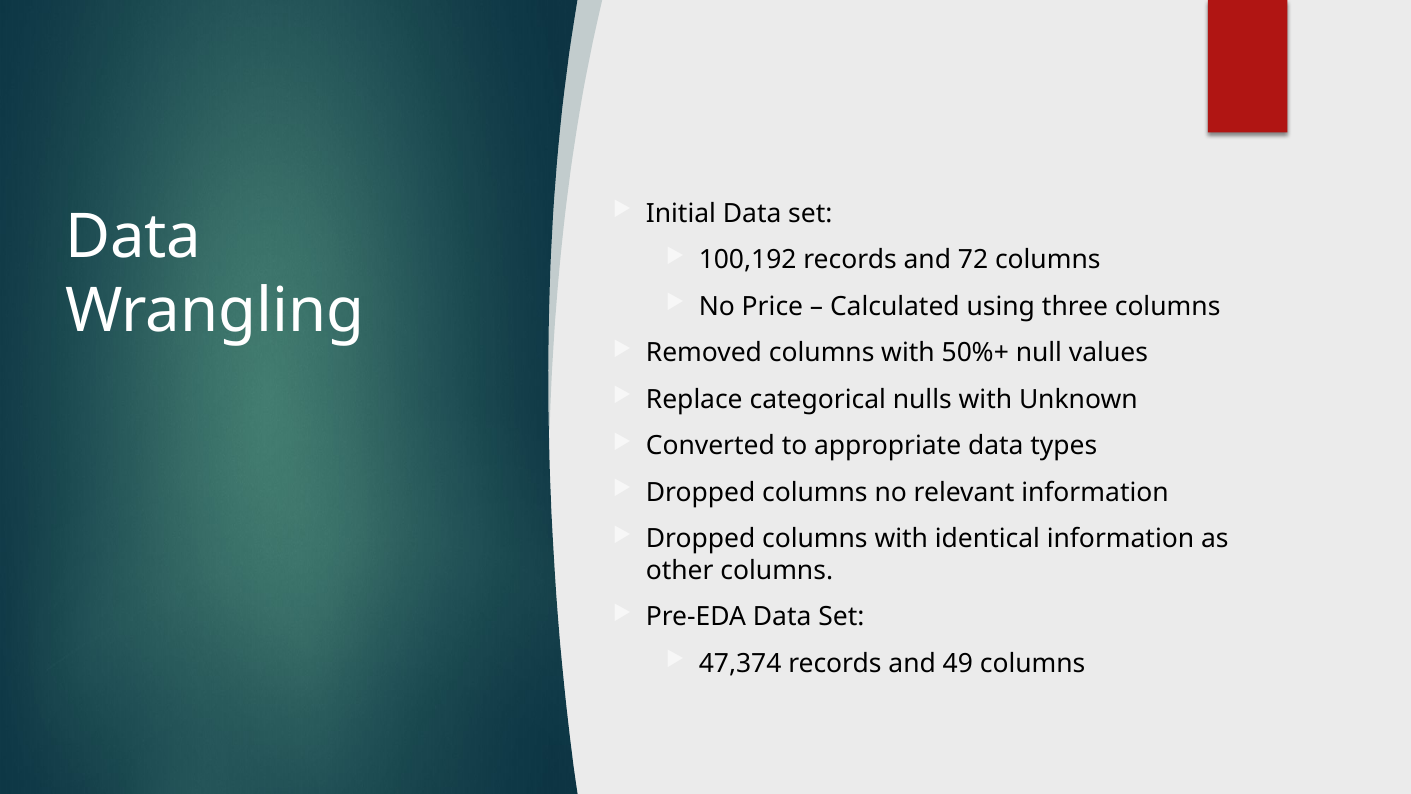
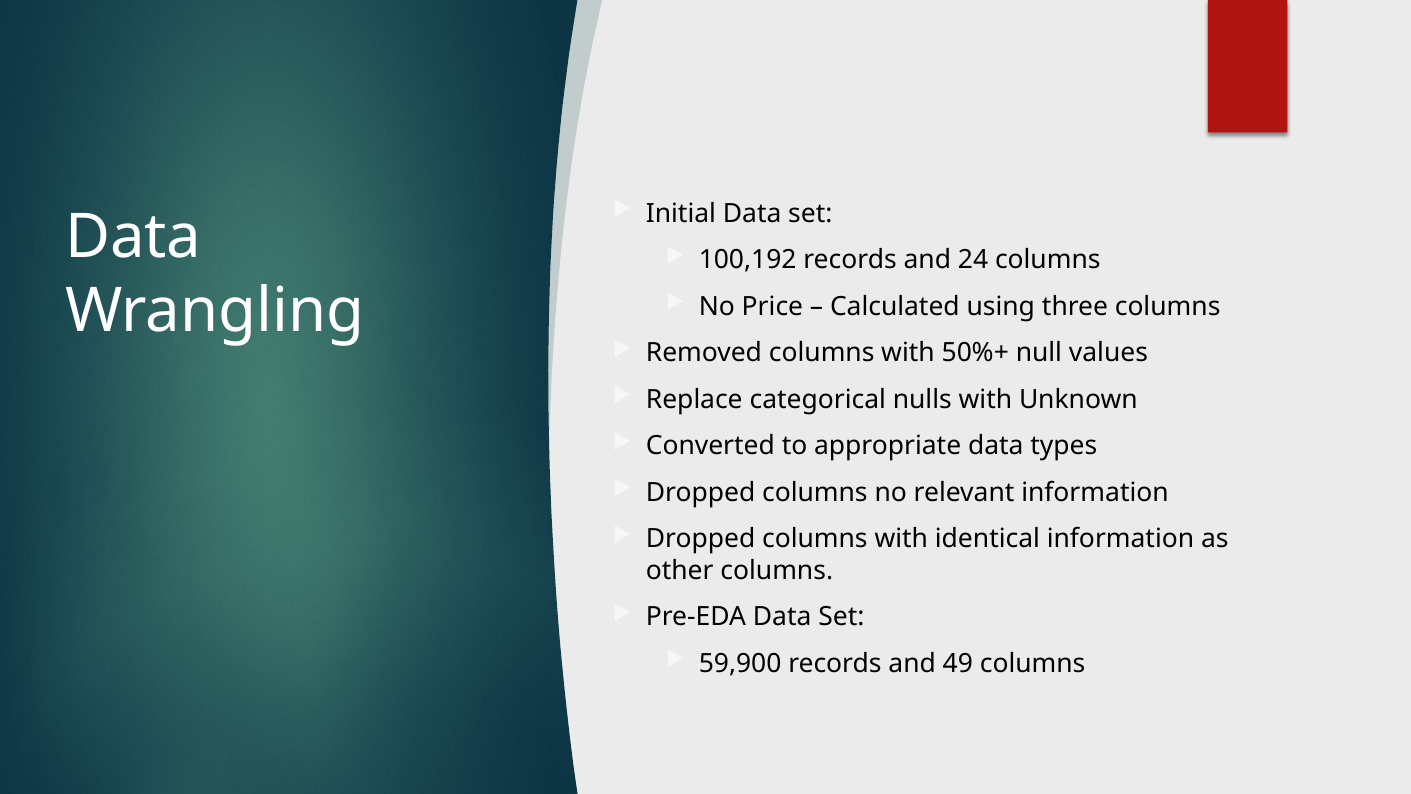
72: 72 -> 24 (973, 260)
47,374: 47,374 -> 59,900 (740, 663)
